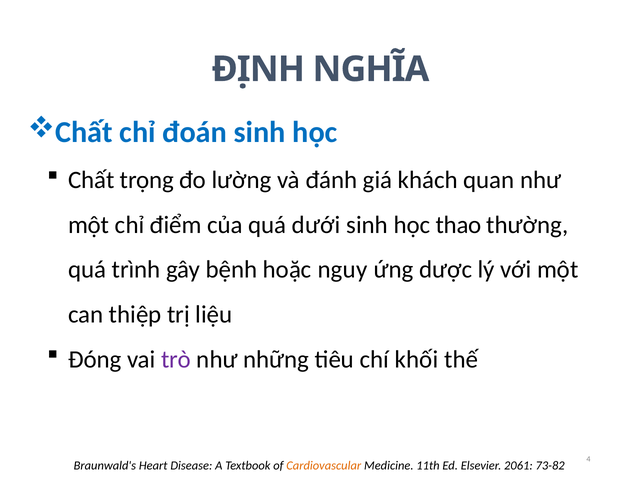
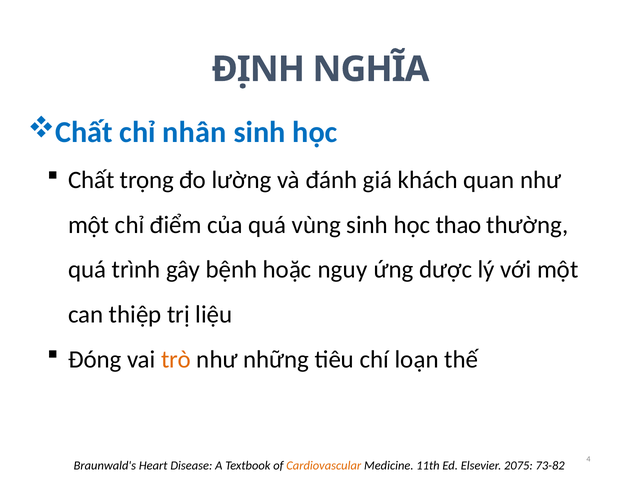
đoán: đoán -> nhân (195, 132)
dưới: dưới -> vùng (316, 225)
trò colour: purple -> orange (176, 359)
khối: khối -> loạn (417, 359)
2061: 2061 -> 2075 (518, 465)
